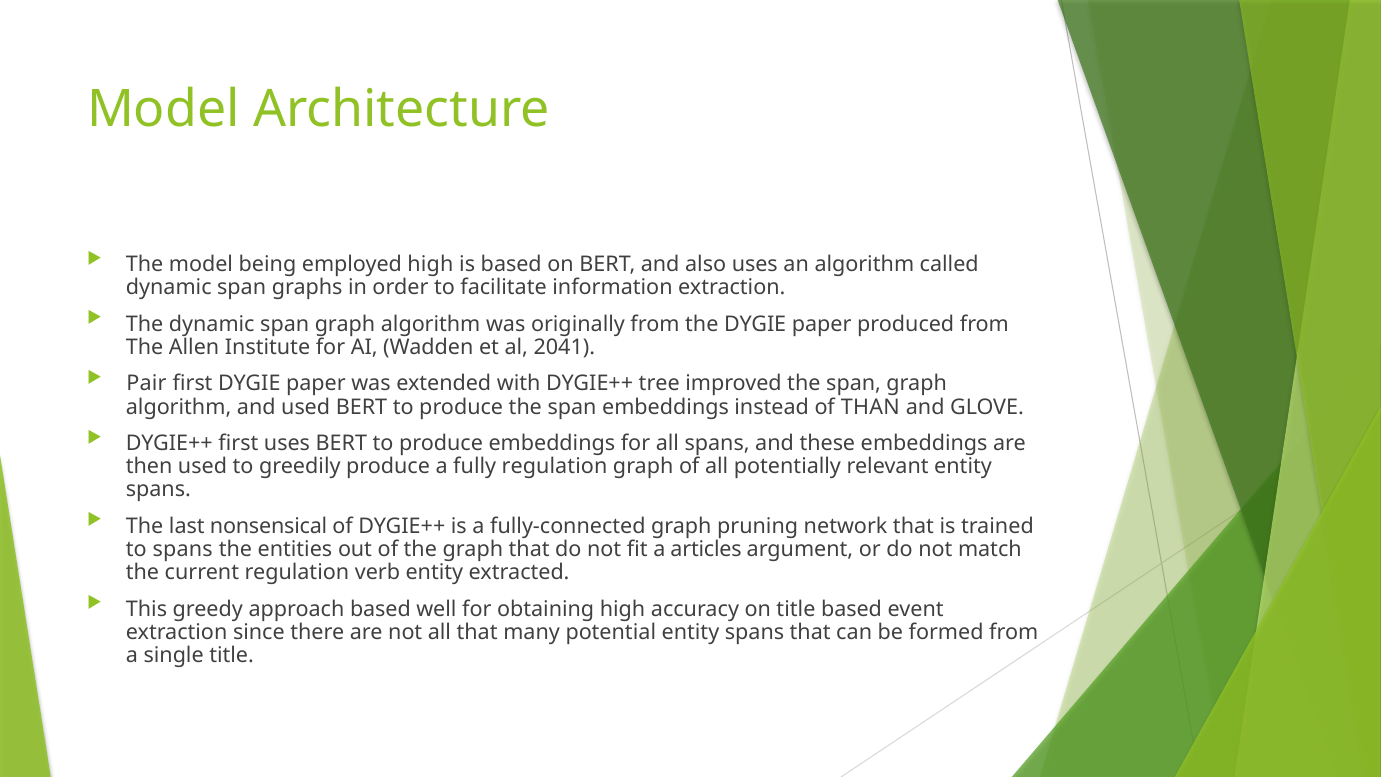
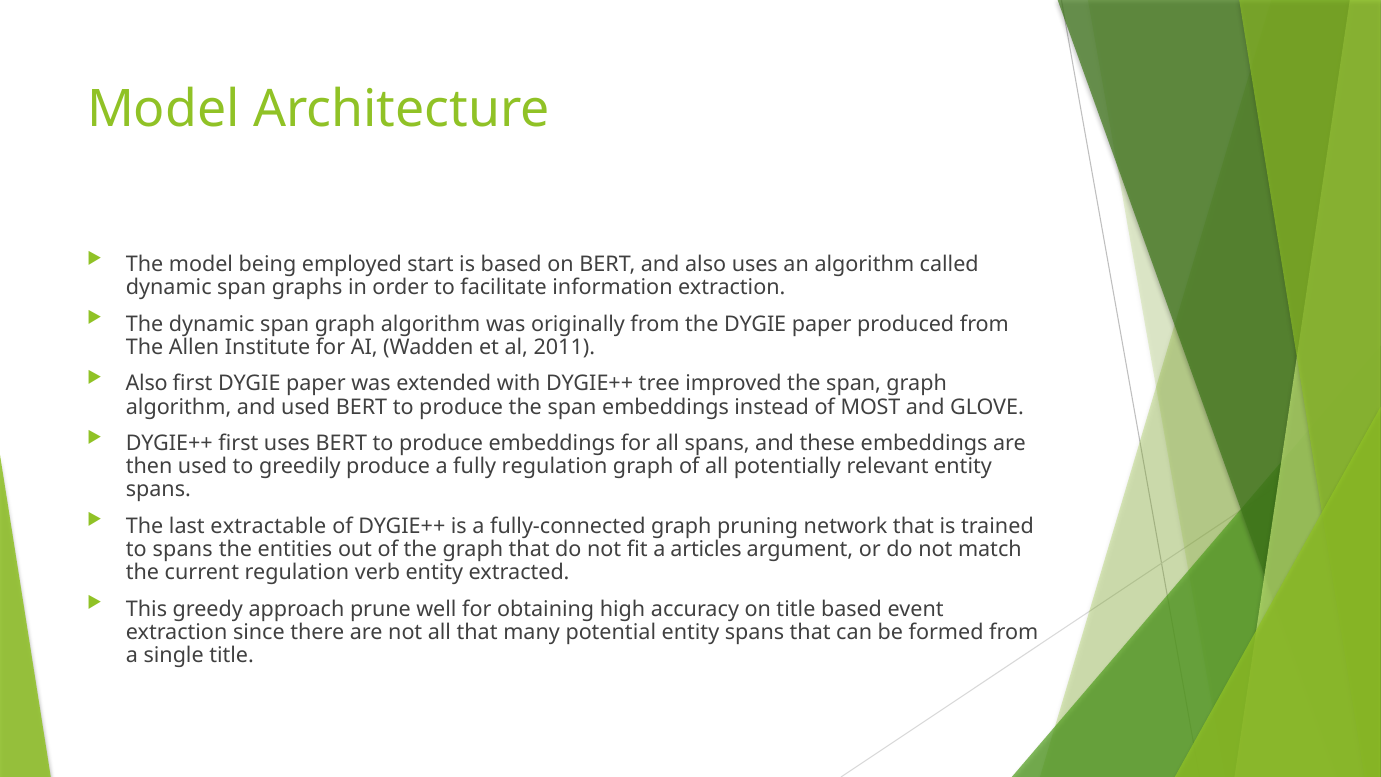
employed high: high -> start (431, 264)
2041: 2041 -> 2011 (564, 347)
Pair: Pair -> Also (147, 384)
THAN: THAN -> MOST (870, 407)
nonsensical: nonsensical -> extractable (268, 526)
approach based: based -> prune (380, 609)
